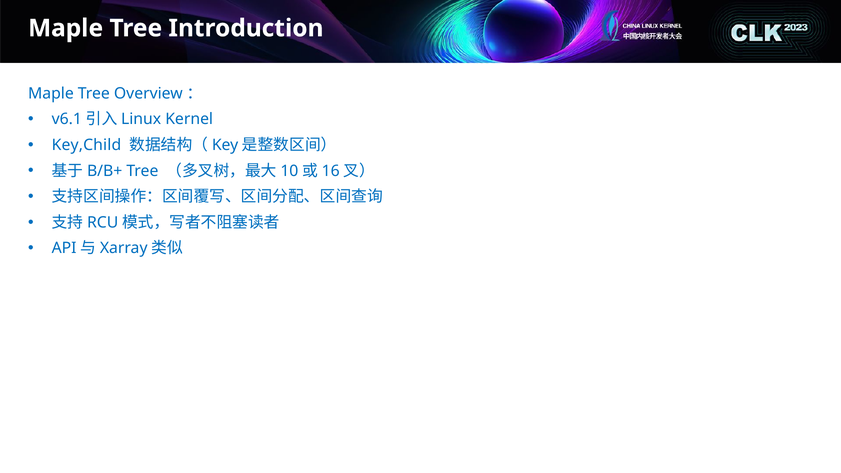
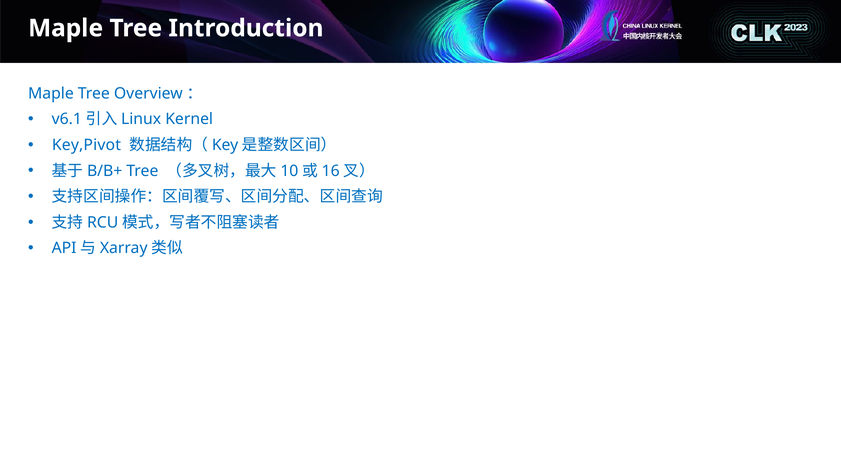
Key,Child: Key,Child -> Key,Pivot (86, 145)
